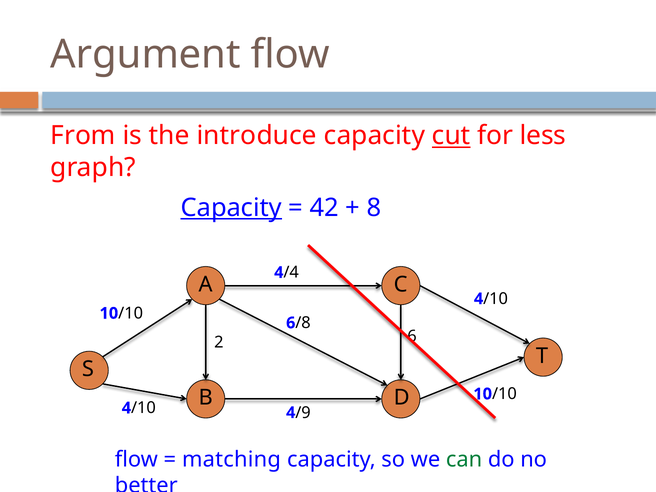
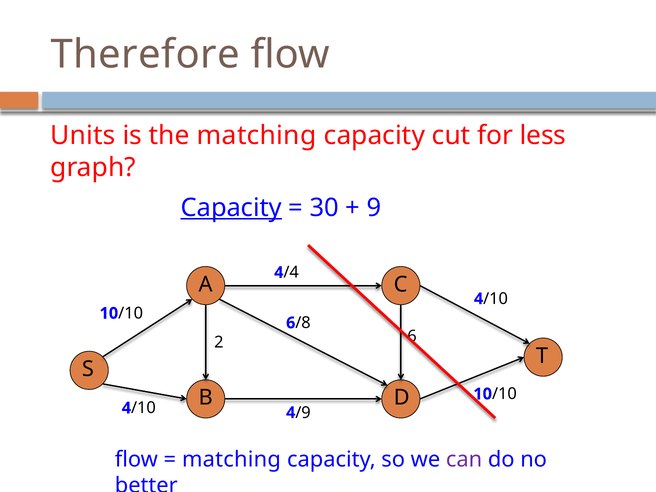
Argument: Argument -> Therefore (145, 55)
From: From -> Units (83, 136)
the introduce: introduce -> matching (257, 136)
cut underline: present -> none (451, 136)
42: 42 -> 30 (324, 208)
8: 8 -> 9 (374, 208)
can colour: green -> purple (464, 459)
